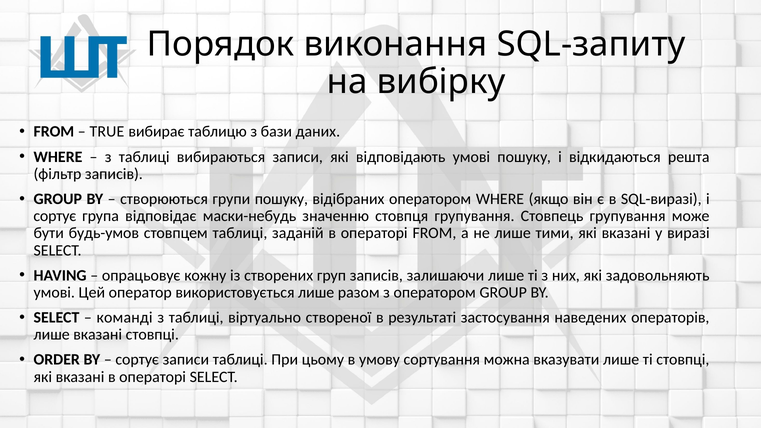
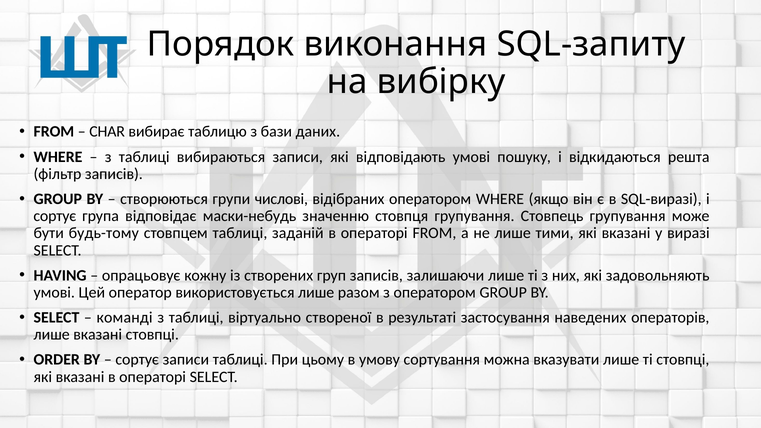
TRUE: TRUE -> CHAR (107, 132)
групи пошуку: пошуку -> числові (281, 199)
будь-умов: будь-умов -> будь-тому (104, 233)
